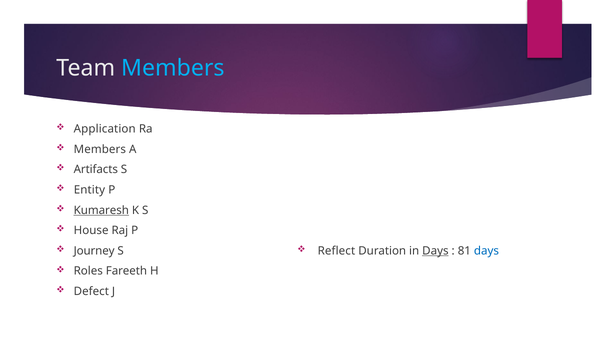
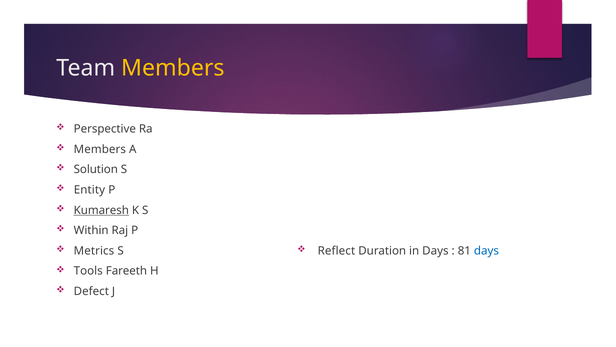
Members colour: light blue -> yellow (173, 68)
Application: Application -> Perspective (105, 129)
Artifacts: Artifacts -> Solution (96, 169)
House: House -> Within (91, 230)
Journey: Journey -> Metrics (94, 250)
Days underline: present -> none (435, 250)
Roles: Roles -> Tools (88, 271)
